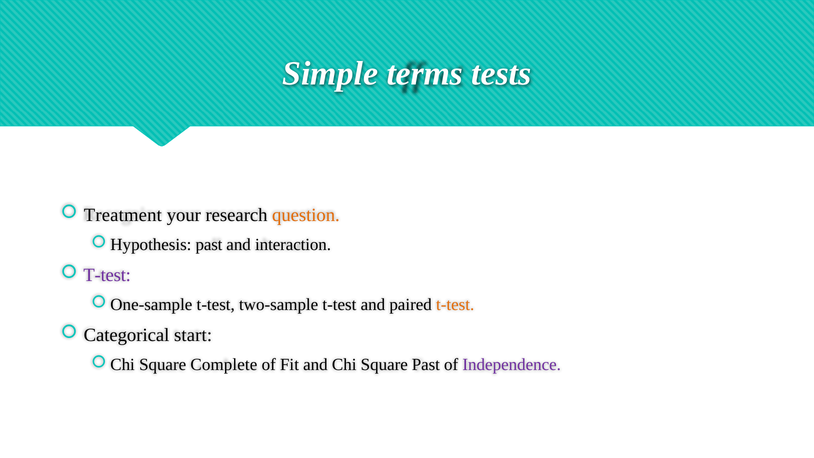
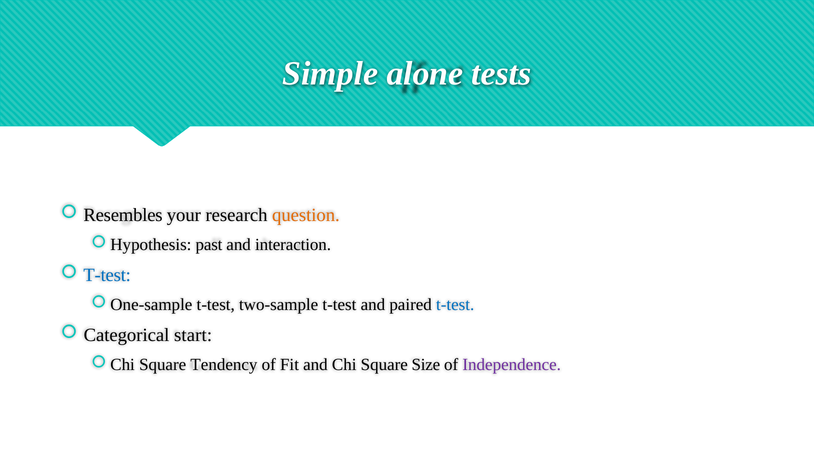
terms: terms -> alone (425, 74)
Treatment: Treatment -> Resembles (123, 215)
T-test colour: purple -> blue (107, 275)
t-test colour: orange -> blue (455, 305)
Complete: Complete -> Tendency (224, 365)
Square Past: Past -> Size (426, 365)
